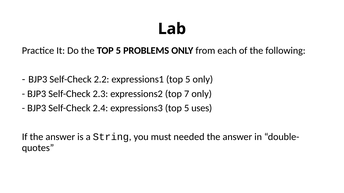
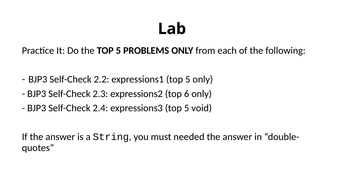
7: 7 -> 6 (187, 94)
uses: uses -> void (202, 108)
